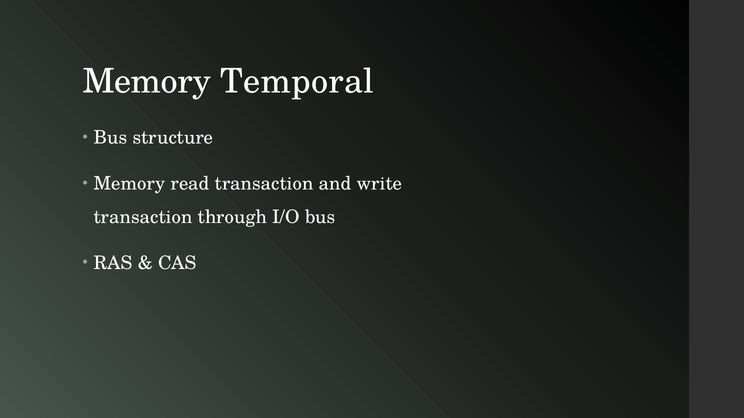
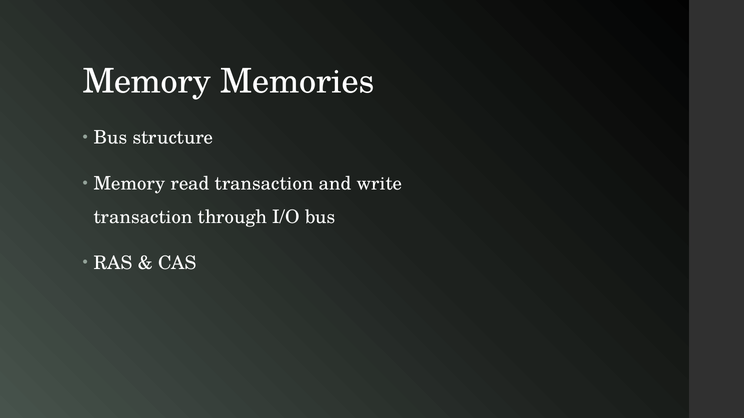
Temporal: Temporal -> Memories (297, 82)
